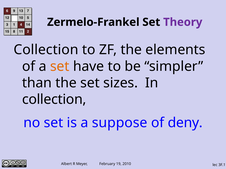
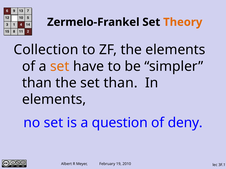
Theory colour: purple -> orange (183, 22)
set sizes: sizes -> than (121, 83)
collection: collection -> elements (54, 100)
suppose: suppose -> question (120, 123)
